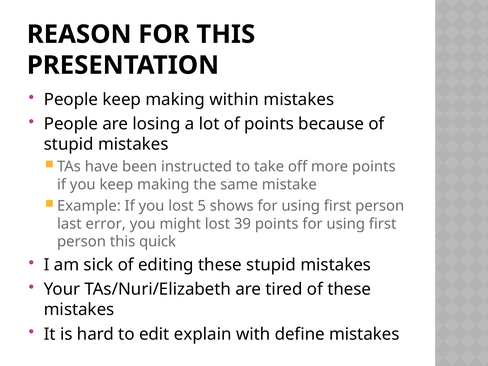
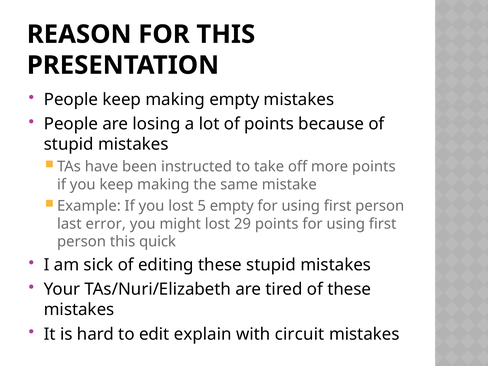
making within: within -> empty (234, 100)
5 shows: shows -> empty (232, 206)
39: 39 -> 29 (242, 224)
define: define -> circuit (300, 334)
